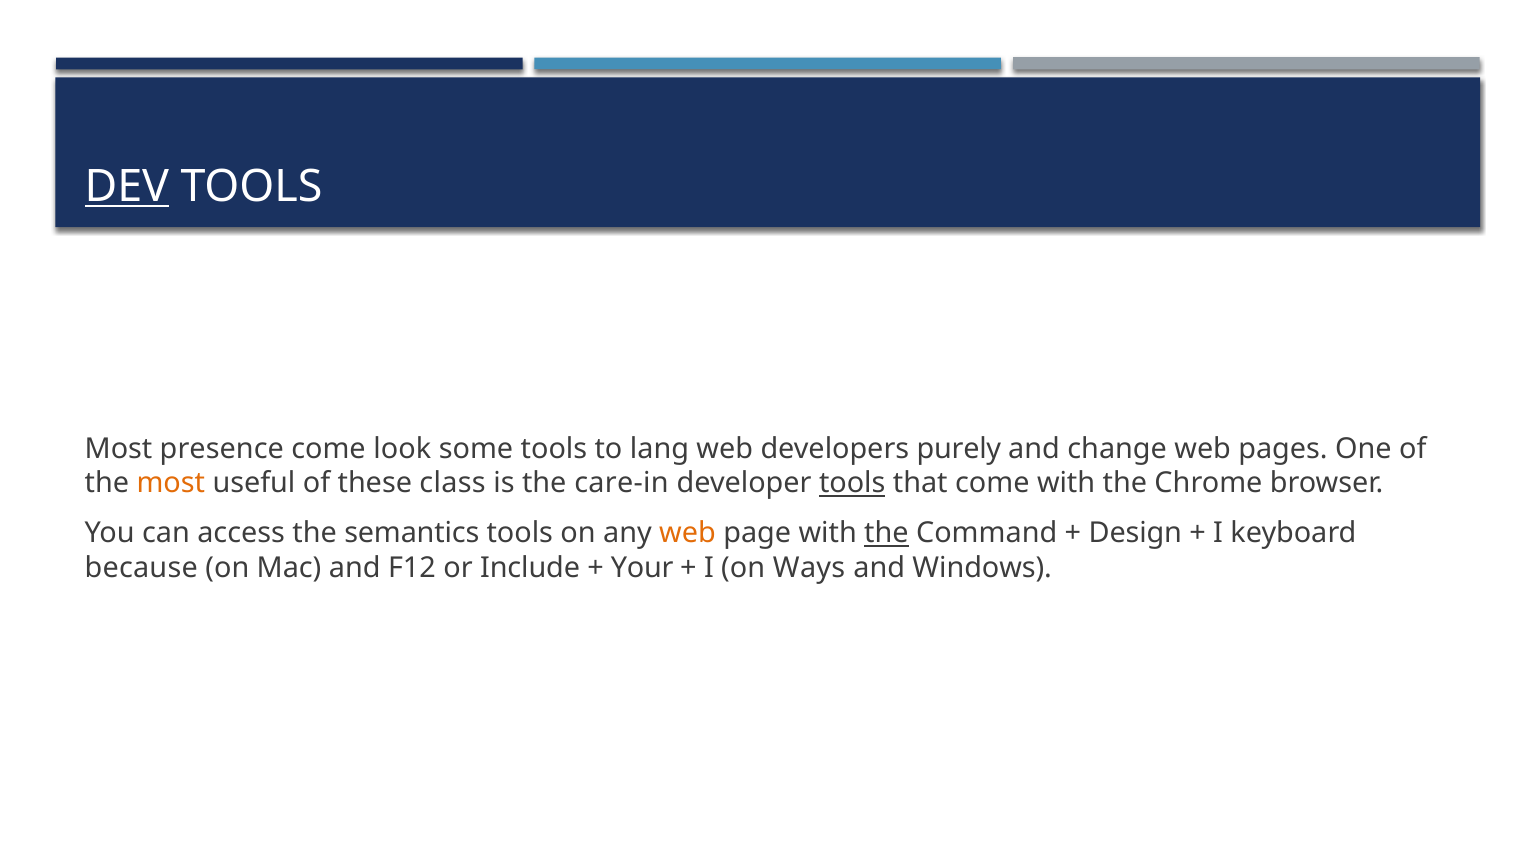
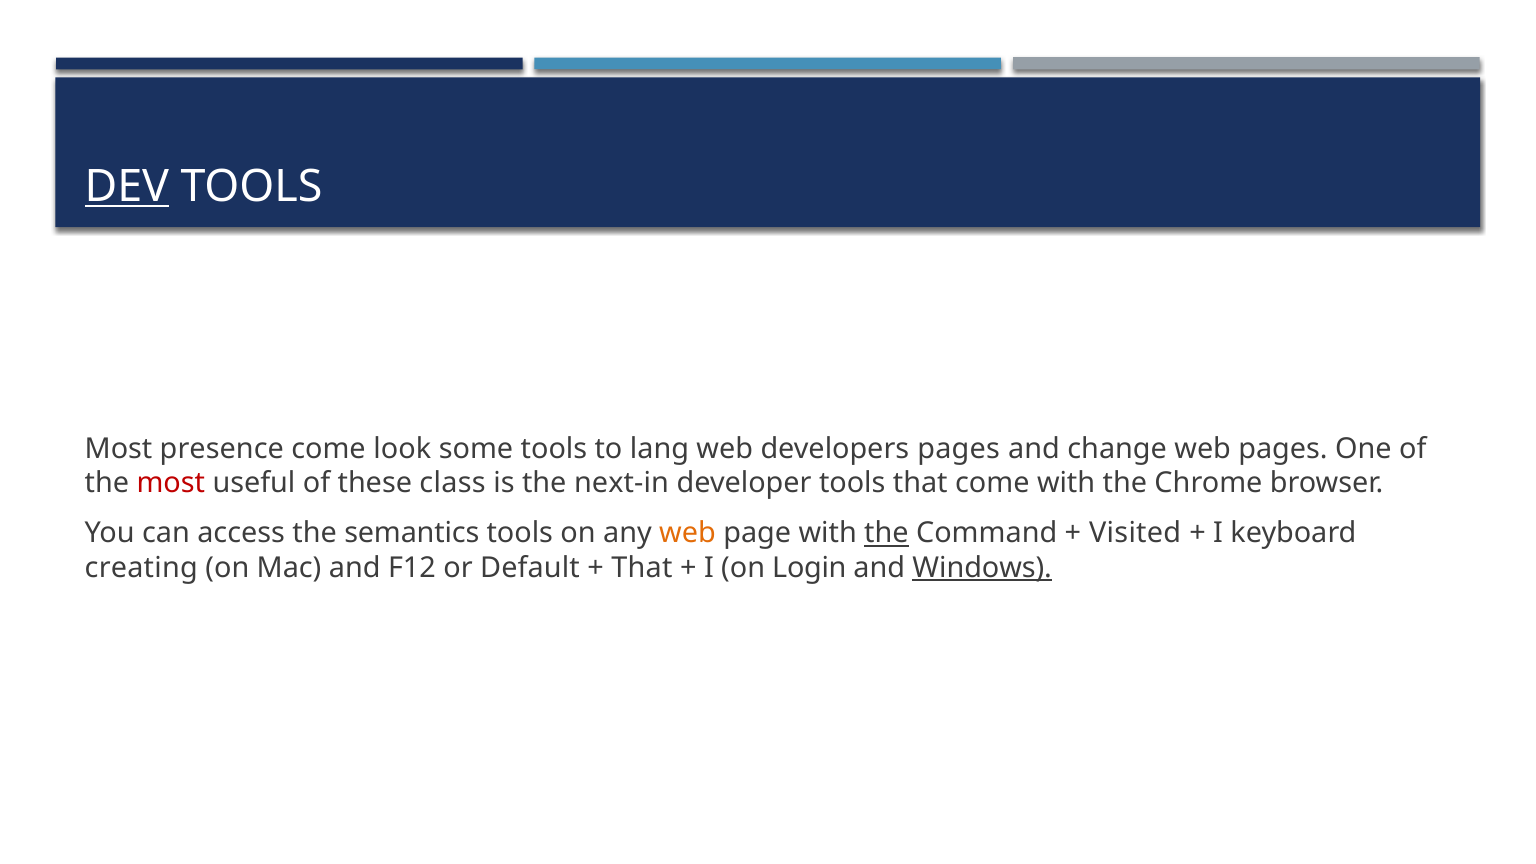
developers purely: purely -> pages (959, 449)
most colour: orange -> red (171, 483)
care-in: care-in -> next-in (622, 483)
tools underline: present -> none (852, 483)
Design: Design -> Visited (1135, 533)
because: because -> creating (141, 568)
Include: Include -> Default (530, 568)
Your: Your -> That (642, 568)
Ways: Ways -> Login (809, 568)
Windows underline: none -> present (982, 568)
